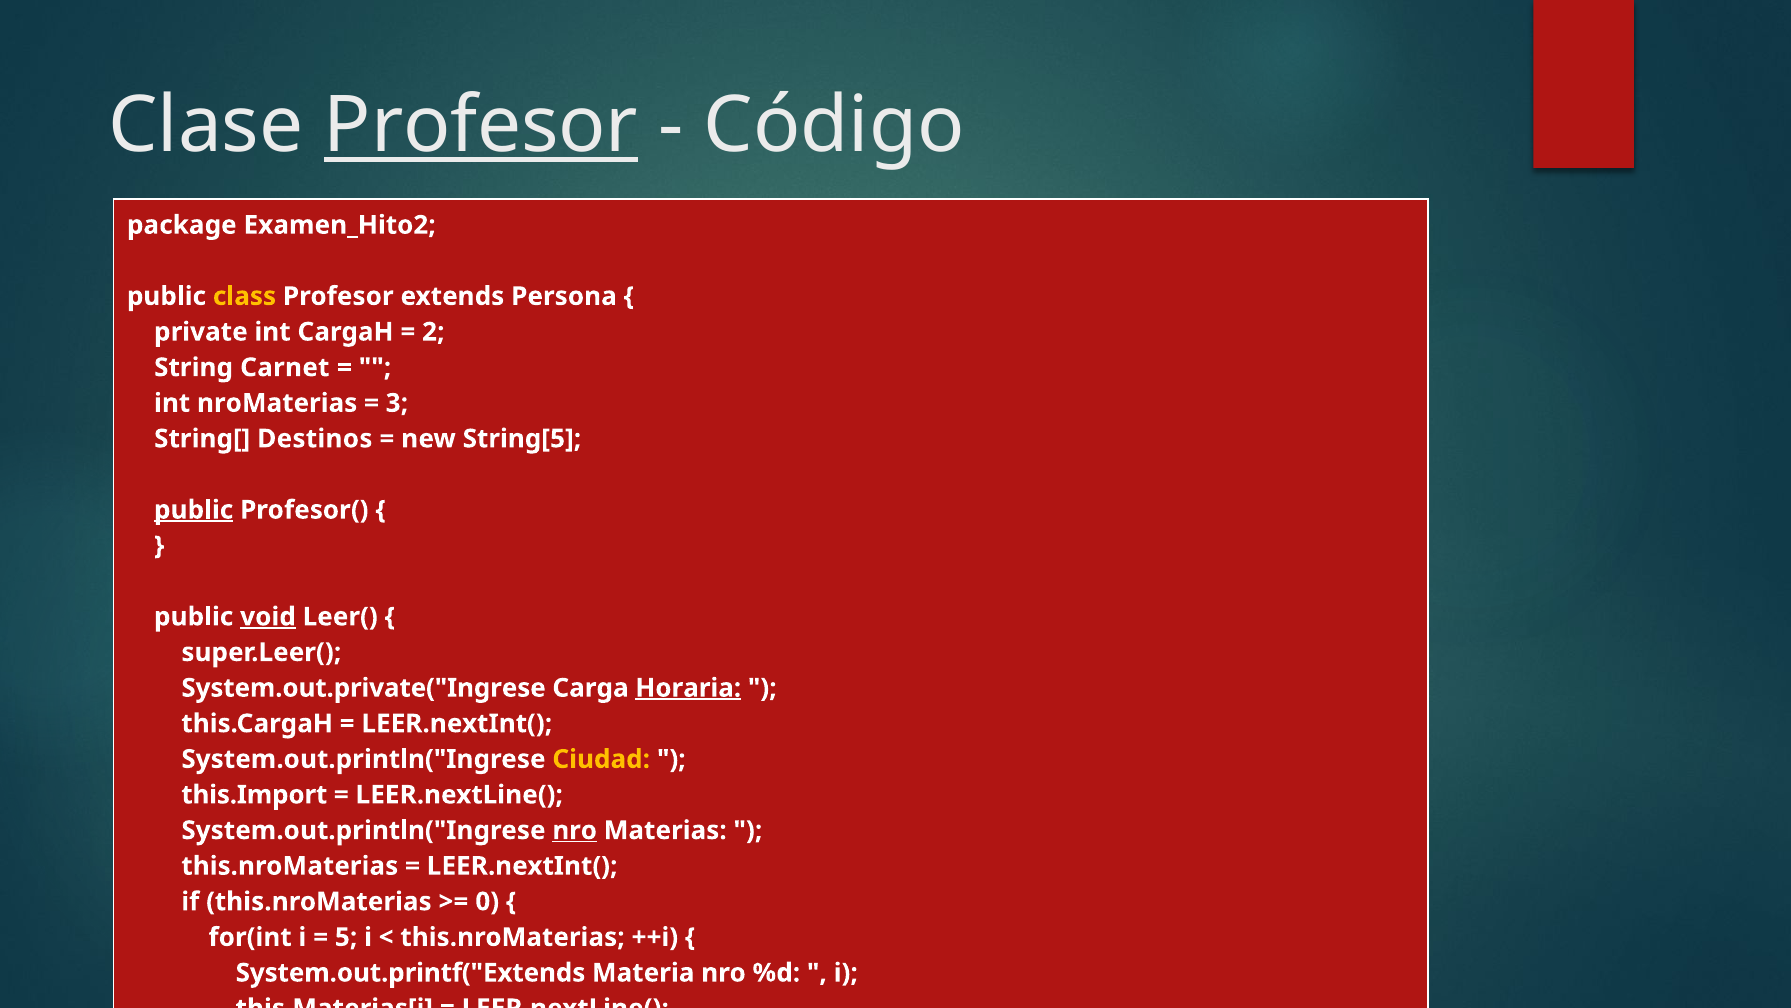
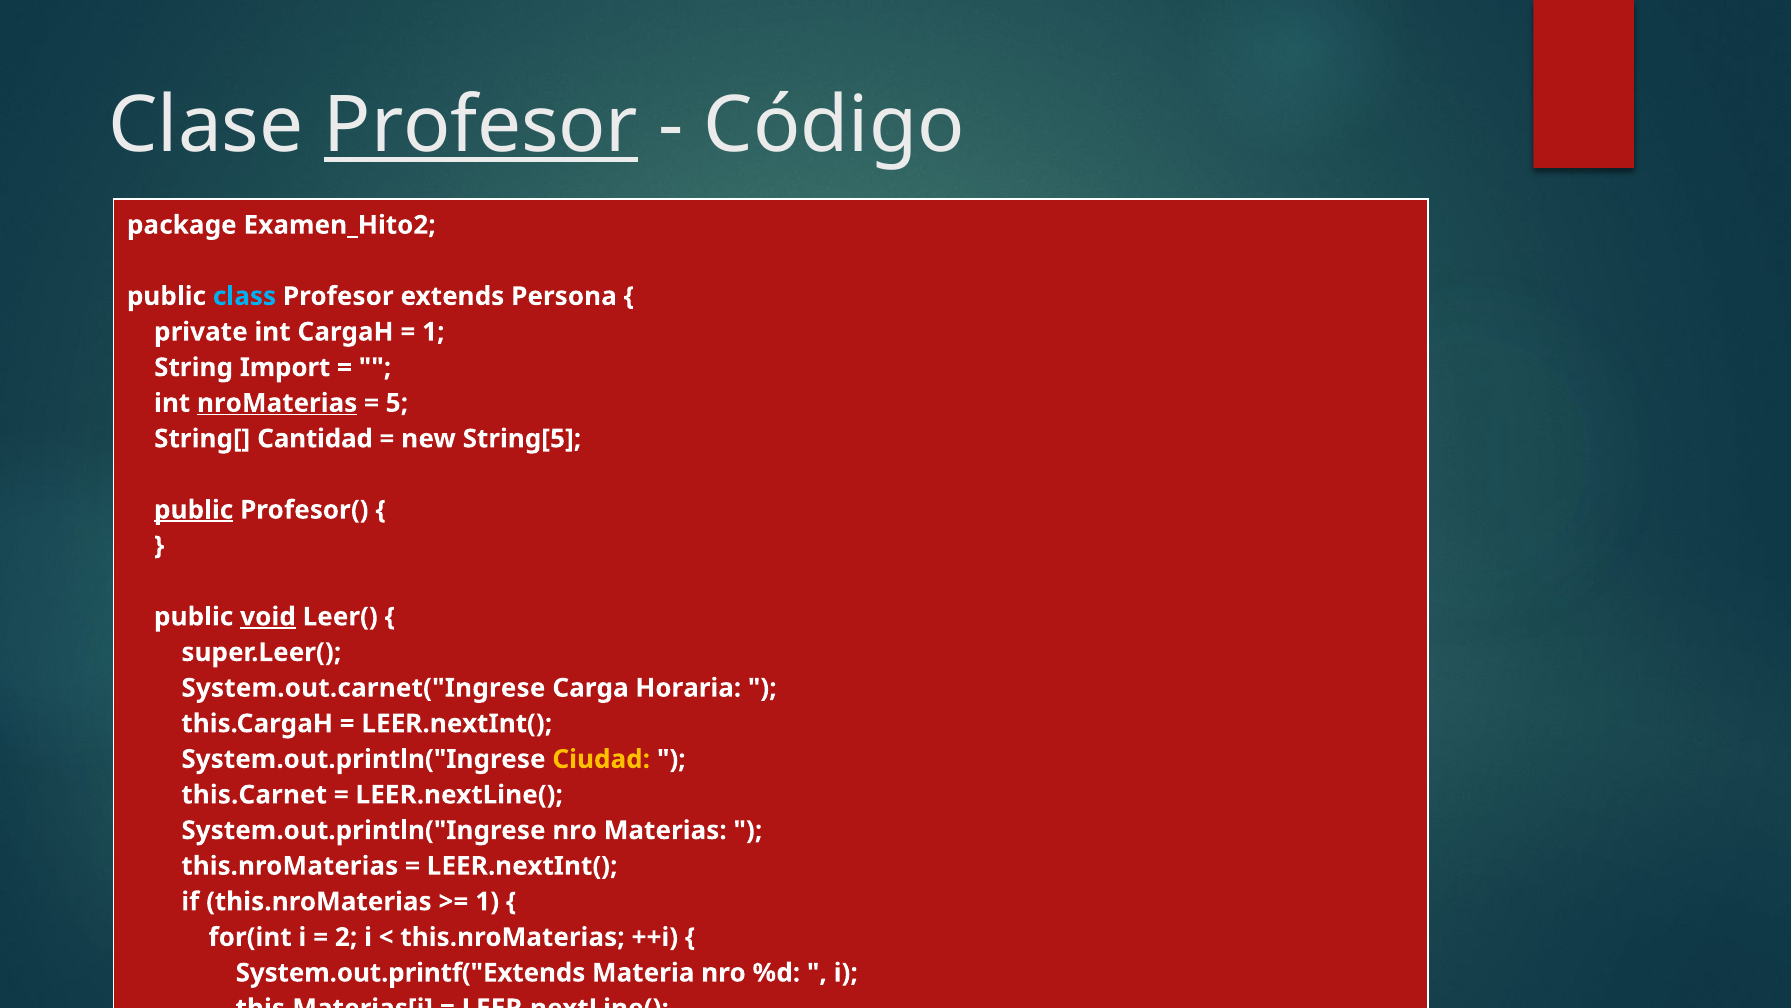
class colour: yellow -> light blue (245, 296)
2: 2 -> 1 (433, 332)
Carnet: Carnet -> Import (285, 367)
nroMaterias underline: none -> present (277, 403)
3: 3 -> 5 (397, 403)
String[ Destinos: Destinos -> Cantidad (315, 439)
System.out.private("Ingrese: System.out.private("Ingrese -> System.out.carnet("Ingrese (363, 688)
Horaria underline: present -> none (688, 688)
this.Import: this.Import -> this.Carnet (254, 794)
nro underline: present -> none (575, 830)
0: 0 -> 1 (487, 901)
5: 5 -> 2 (346, 937)
